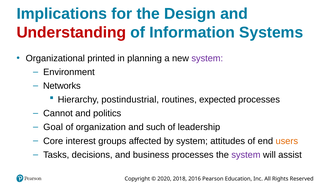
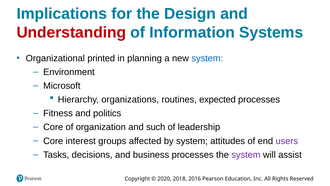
system colour: purple -> blue (207, 58)
Networks: Networks -> Microsoft (62, 86)
postindustrial: postindustrial -> organizations (130, 99)
Cannot: Cannot -> Fitness (58, 113)
Goal: Goal -> Core (53, 127)
users colour: orange -> purple (287, 141)
